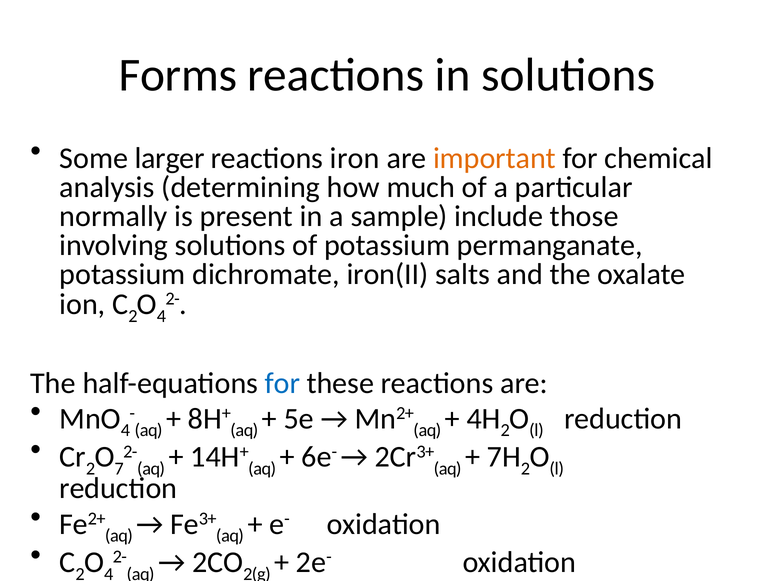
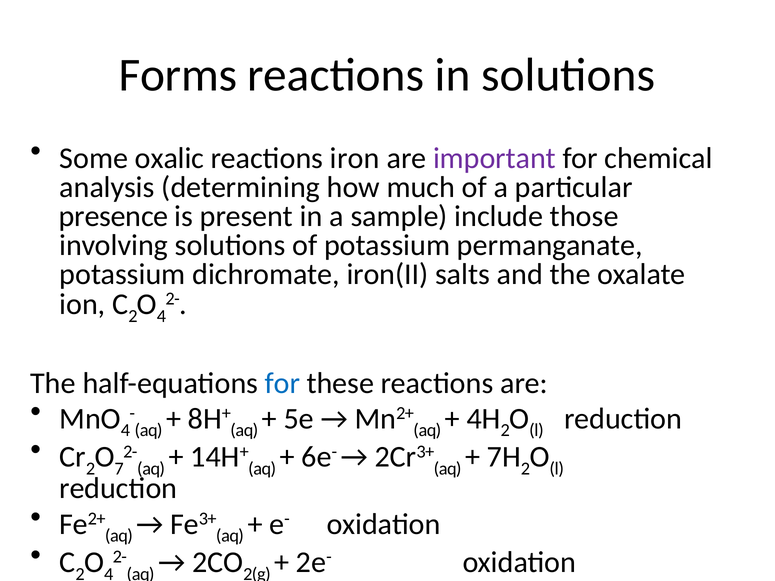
larger: larger -> oxalic (169, 159)
important colour: orange -> purple (495, 159)
normally: normally -> presence (114, 216)
